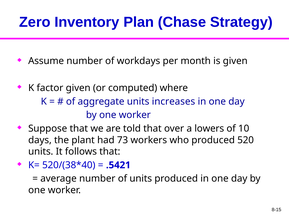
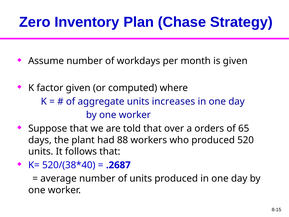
lowers: lowers -> orders (209, 128)
10: 10 -> 65 (244, 128)
73: 73 -> 88 (123, 140)
.5421: .5421 -> .2687 (118, 165)
